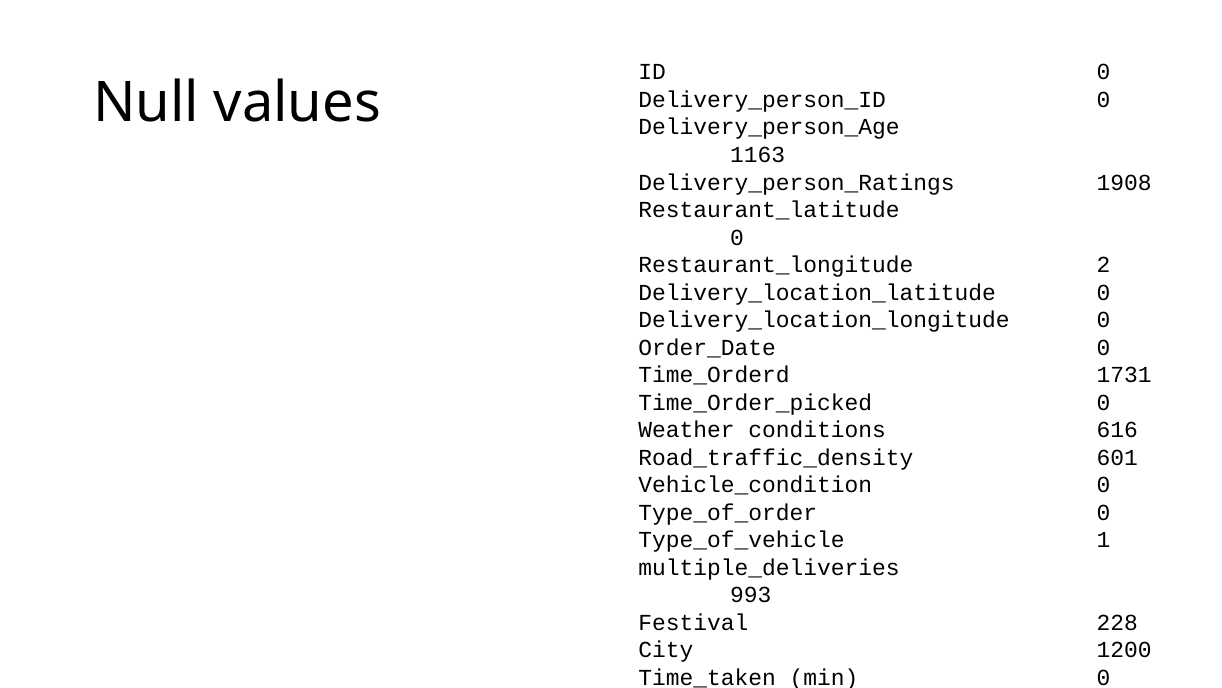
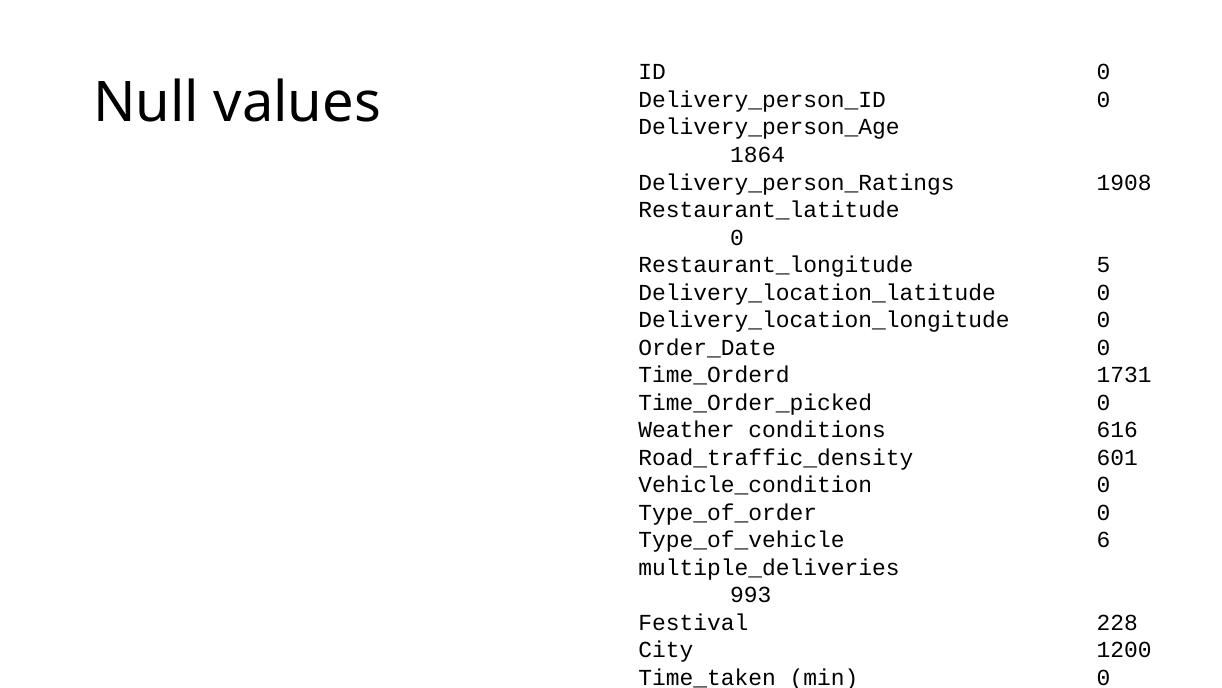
1163: 1163 -> 1864 (758, 155)
2: 2 -> 5 (1104, 265)
1: 1 -> 6 (1104, 540)
